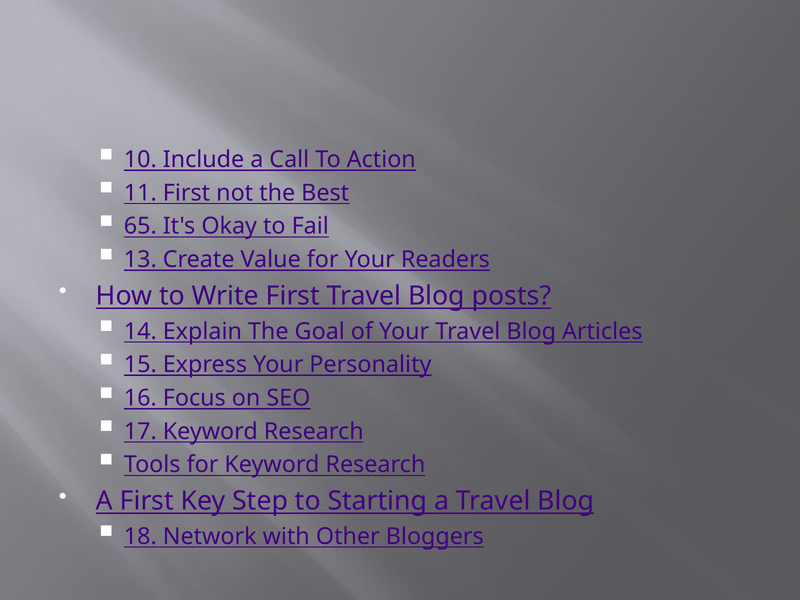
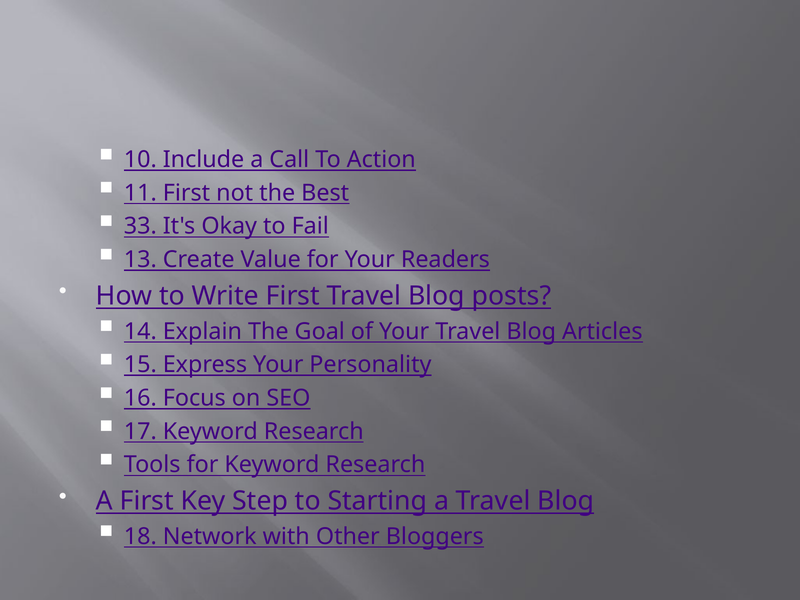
65: 65 -> 33 (140, 226)
